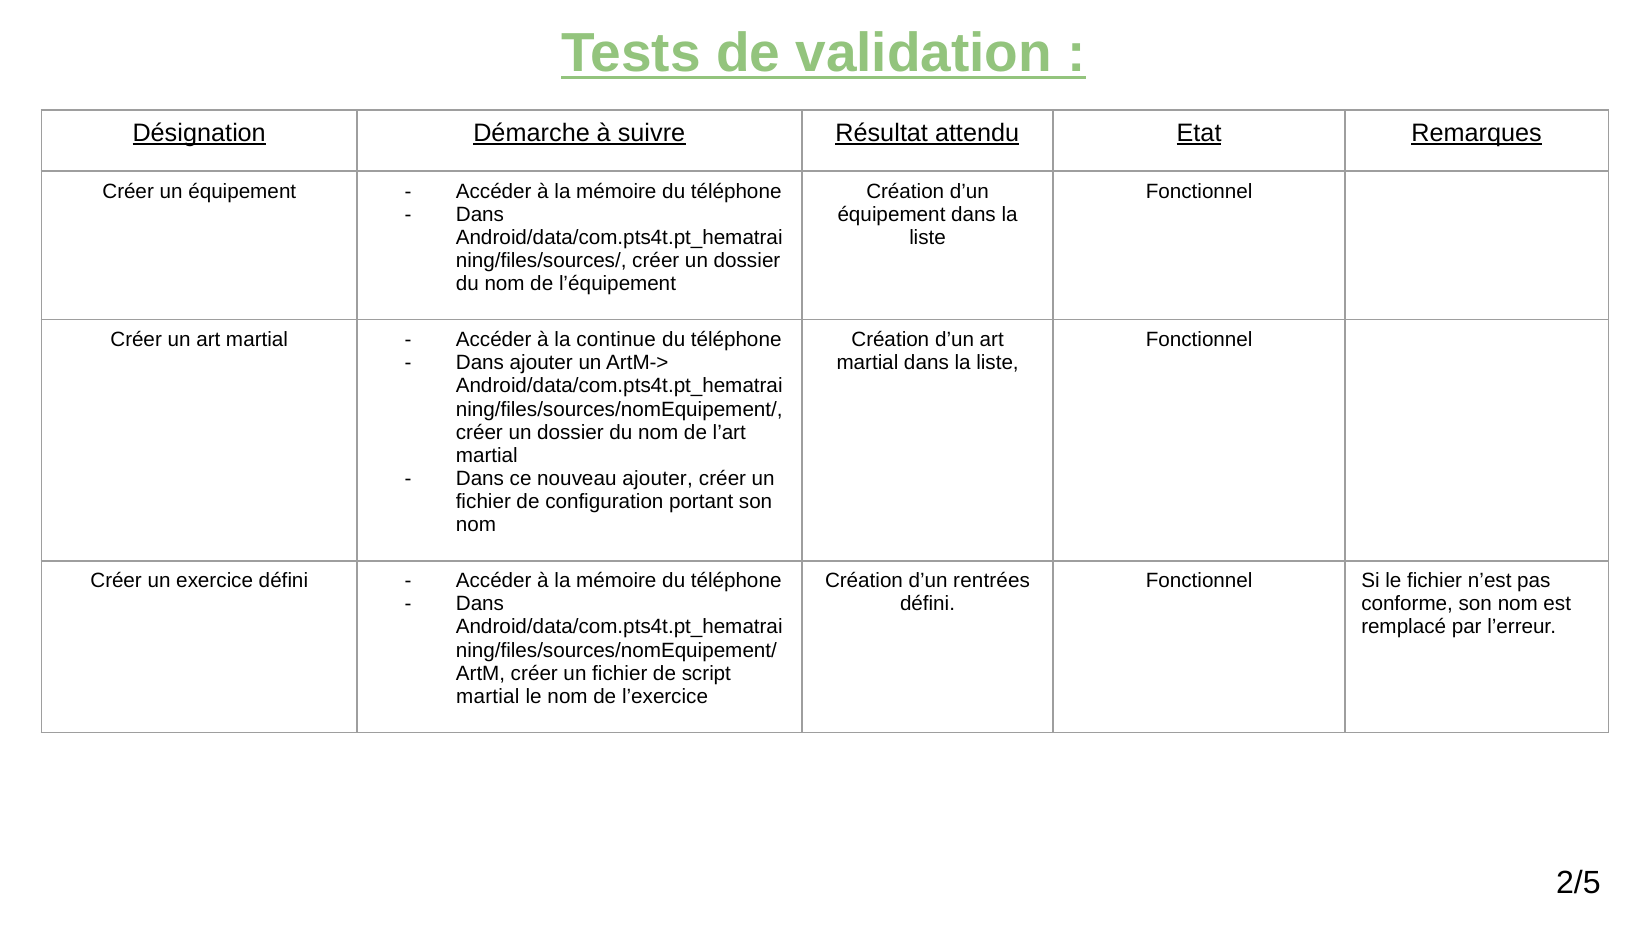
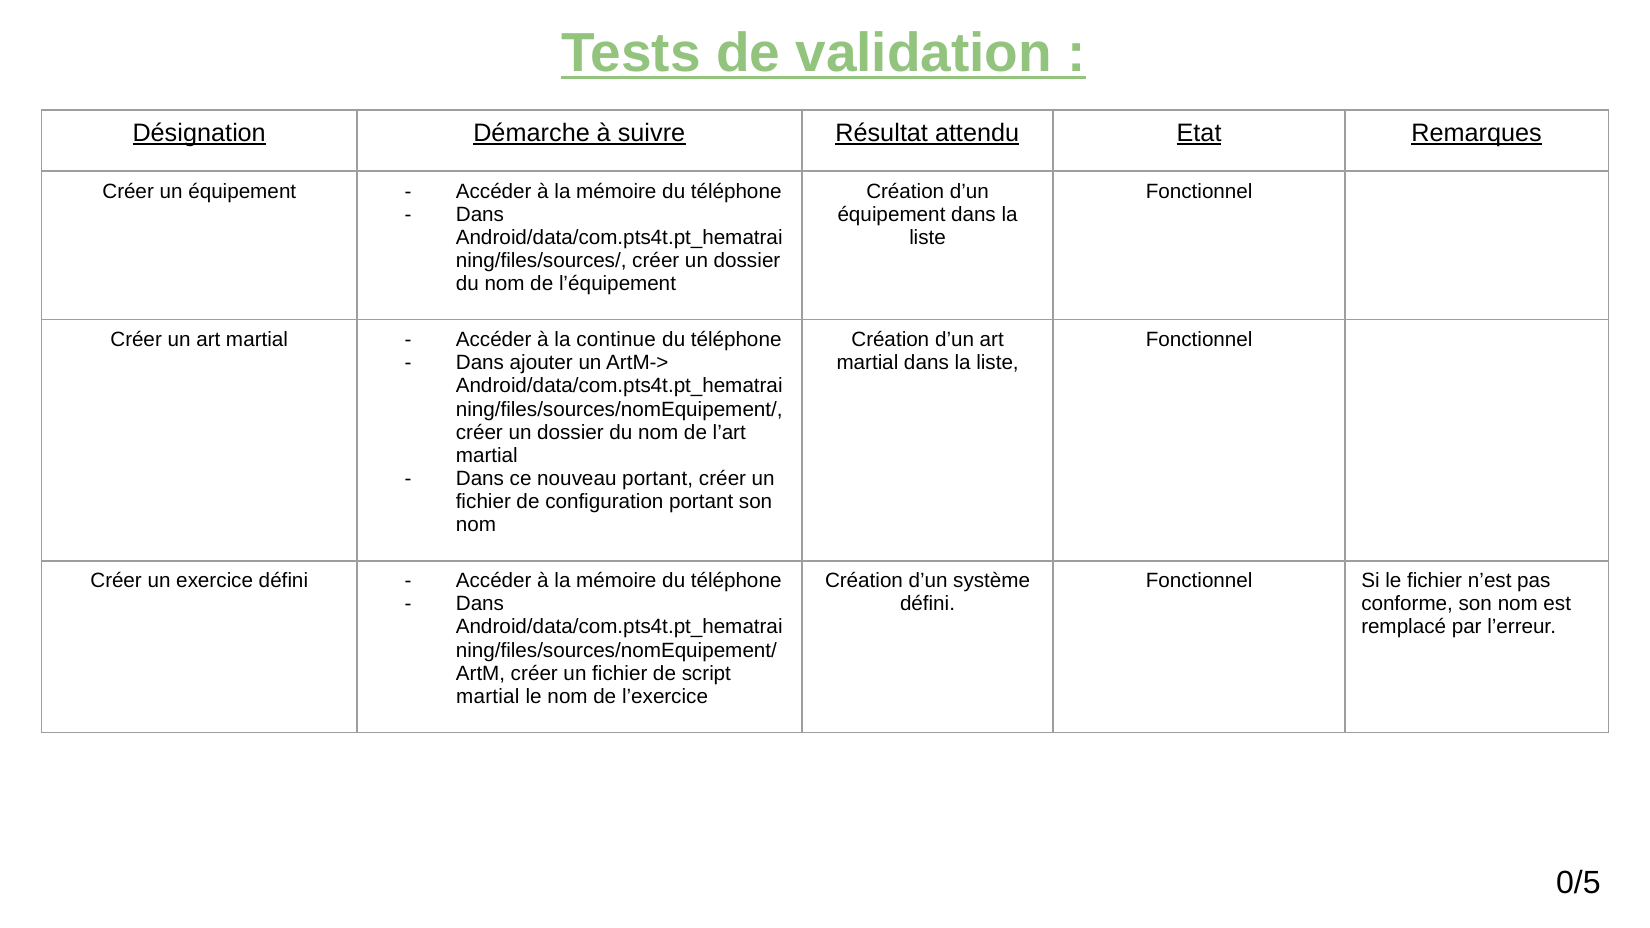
nouveau ajouter: ajouter -> portant (658, 479)
rentrées: rentrées -> système (992, 581)
2/5: 2/5 -> 0/5 (1578, 883)
